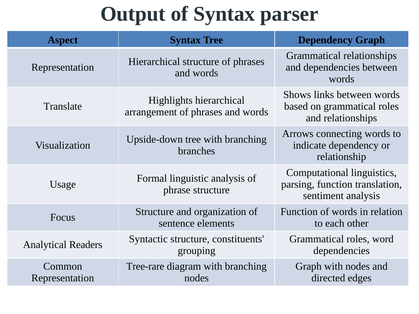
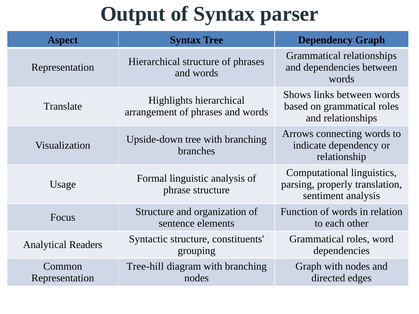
parsing function: function -> properly (335, 184)
Tree-rare: Tree-rare -> Tree-hill (145, 267)
